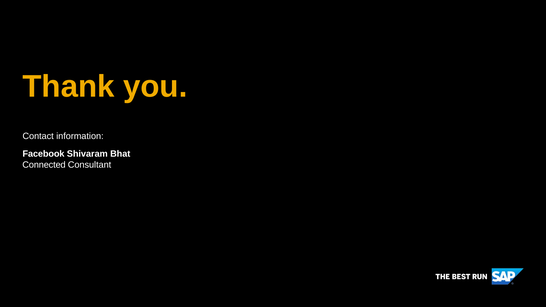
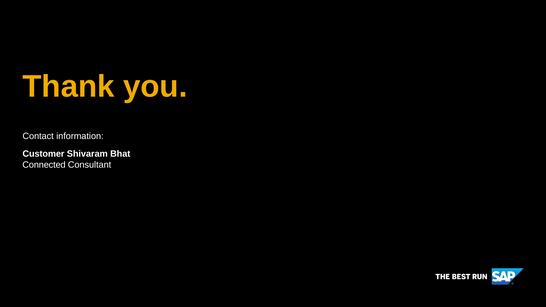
Facebook: Facebook -> Customer (44, 154)
